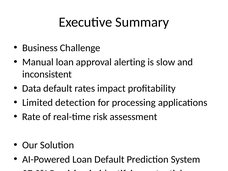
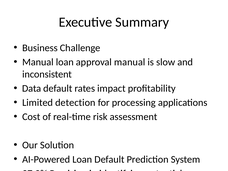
approval alerting: alerting -> manual (130, 62)
Rate: Rate -> Cost (31, 117)
